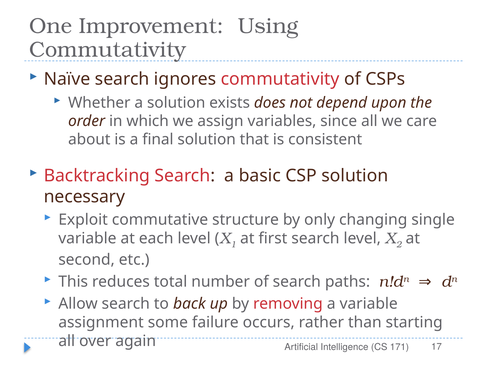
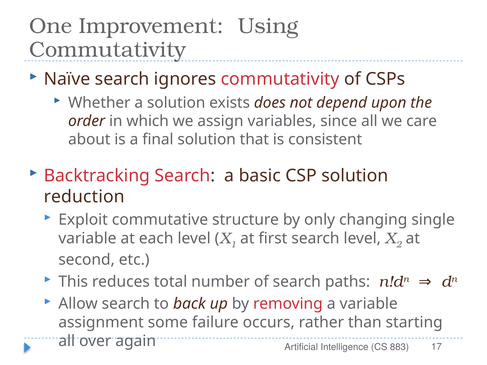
necessary: necessary -> reduction (84, 197)
171: 171 -> 883 (399, 347)
